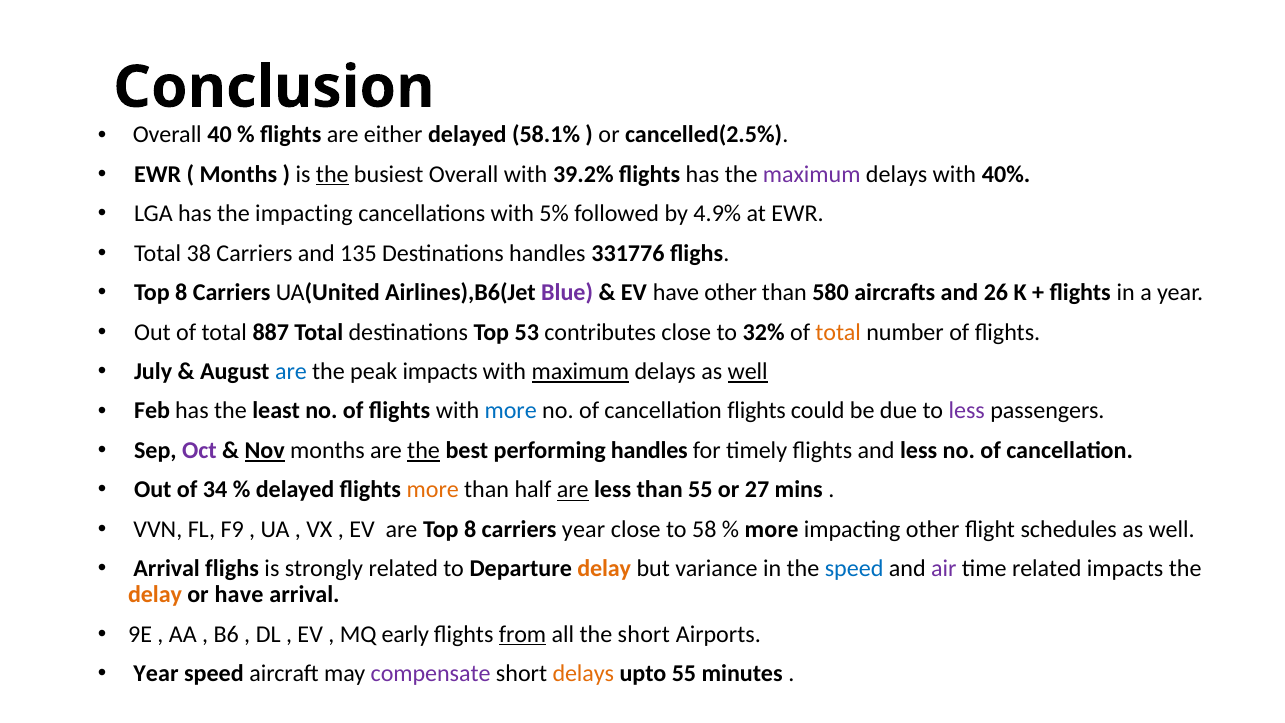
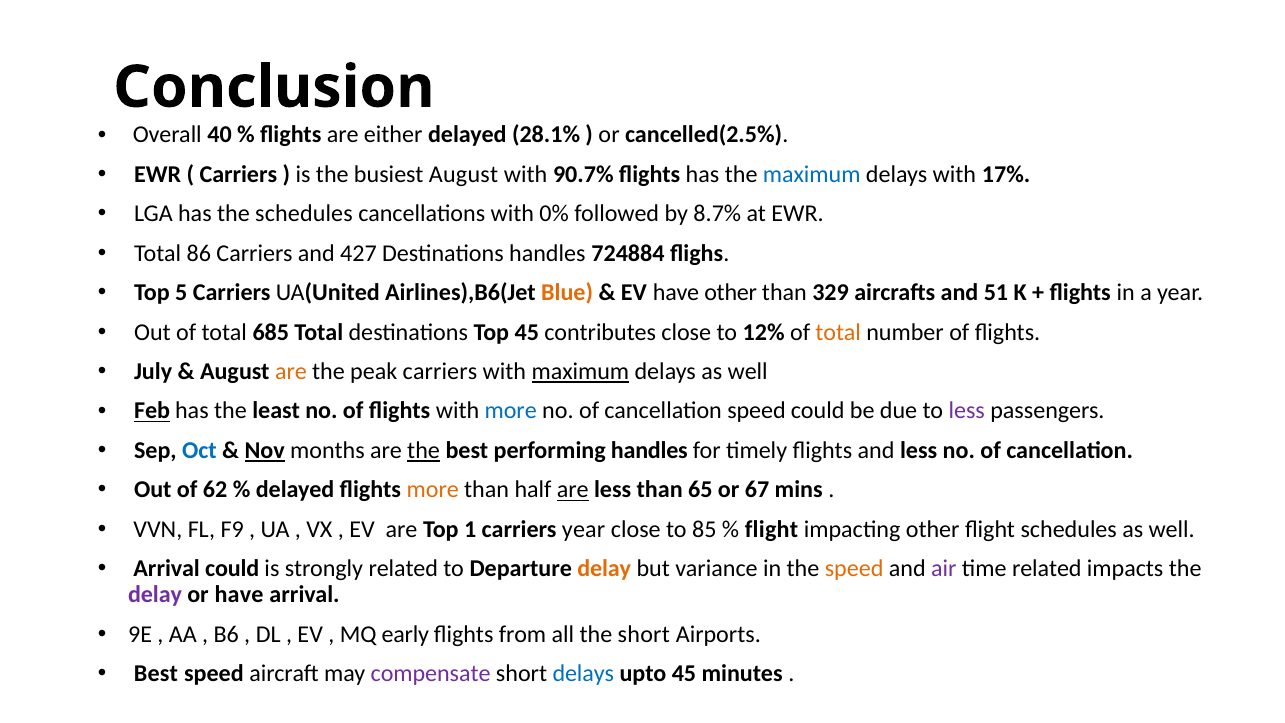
58.1%: 58.1% -> 28.1% (546, 135)
Months: Months -> Carriers (238, 174)
the underline: present -> none (332, 174)
busiest Overall: Overall -> August (464, 174)
39.2%: 39.2% -> 90.7% (583, 174)
maximum colour: purple -> blue (812, 174)
40%: 40% -> 17% (1006, 174)
the impacting: impacting -> schedules (304, 214)
5%: 5% -> 0% (554, 214)
4.9%: 4.9% -> 8.7% (717, 214)
38: 38 -> 86 (199, 253)
135: 135 -> 427 (358, 253)
331776: 331776 -> 724884 (628, 253)
8: 8 -> 5 (181, 293)
Blue colour: purple -> orange (567, 293)
580: 580 -> 329 (831, 293)
26: 26 -> 51 (996, 293)
887: 887 -> 685 (271, 332)
Top 53: 53 -> 45 (527, 332)
32%: 32% -> 12% (764, 332)
are colour: blue -> orange (291, 371)
peak impacts: impacts -> carriers (440, 371)
well underline: present -> none (748, 371)
Feb underline: none -> present (152, 411)
cancellation flights: flights -> speed (757, 411)
Oct colour: purple -> blue (199, 450)
34: 34 -> 62 (215, 490)
than 55: 55 -> 65 (700, 490)
27: 27 -> 67 (757, 490)
are Top 8: 8 -> 1 (470, 529)
58: 58 -> 85 (704, 529)
more: more -> flight (772, 529)
Arrival flighs: flighs -> could (232, 569)
speed colour: blue -> orange (854, 569)
delay colour: orange -> purple (155, 595)
from underline: present -> none (523, 634)
Year: Year -> Best (156, 673)
delays colour: orange -> blue (583, 673)
upto 55: 55 -> 45 (684, 673)
